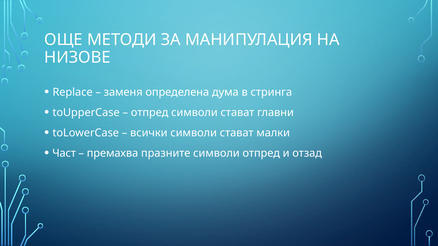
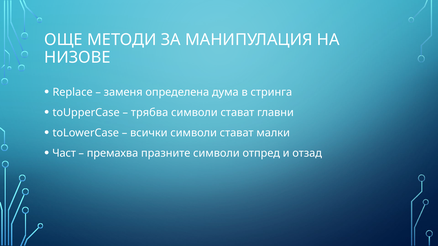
отпред: отпред -> трябва (150, 113)
